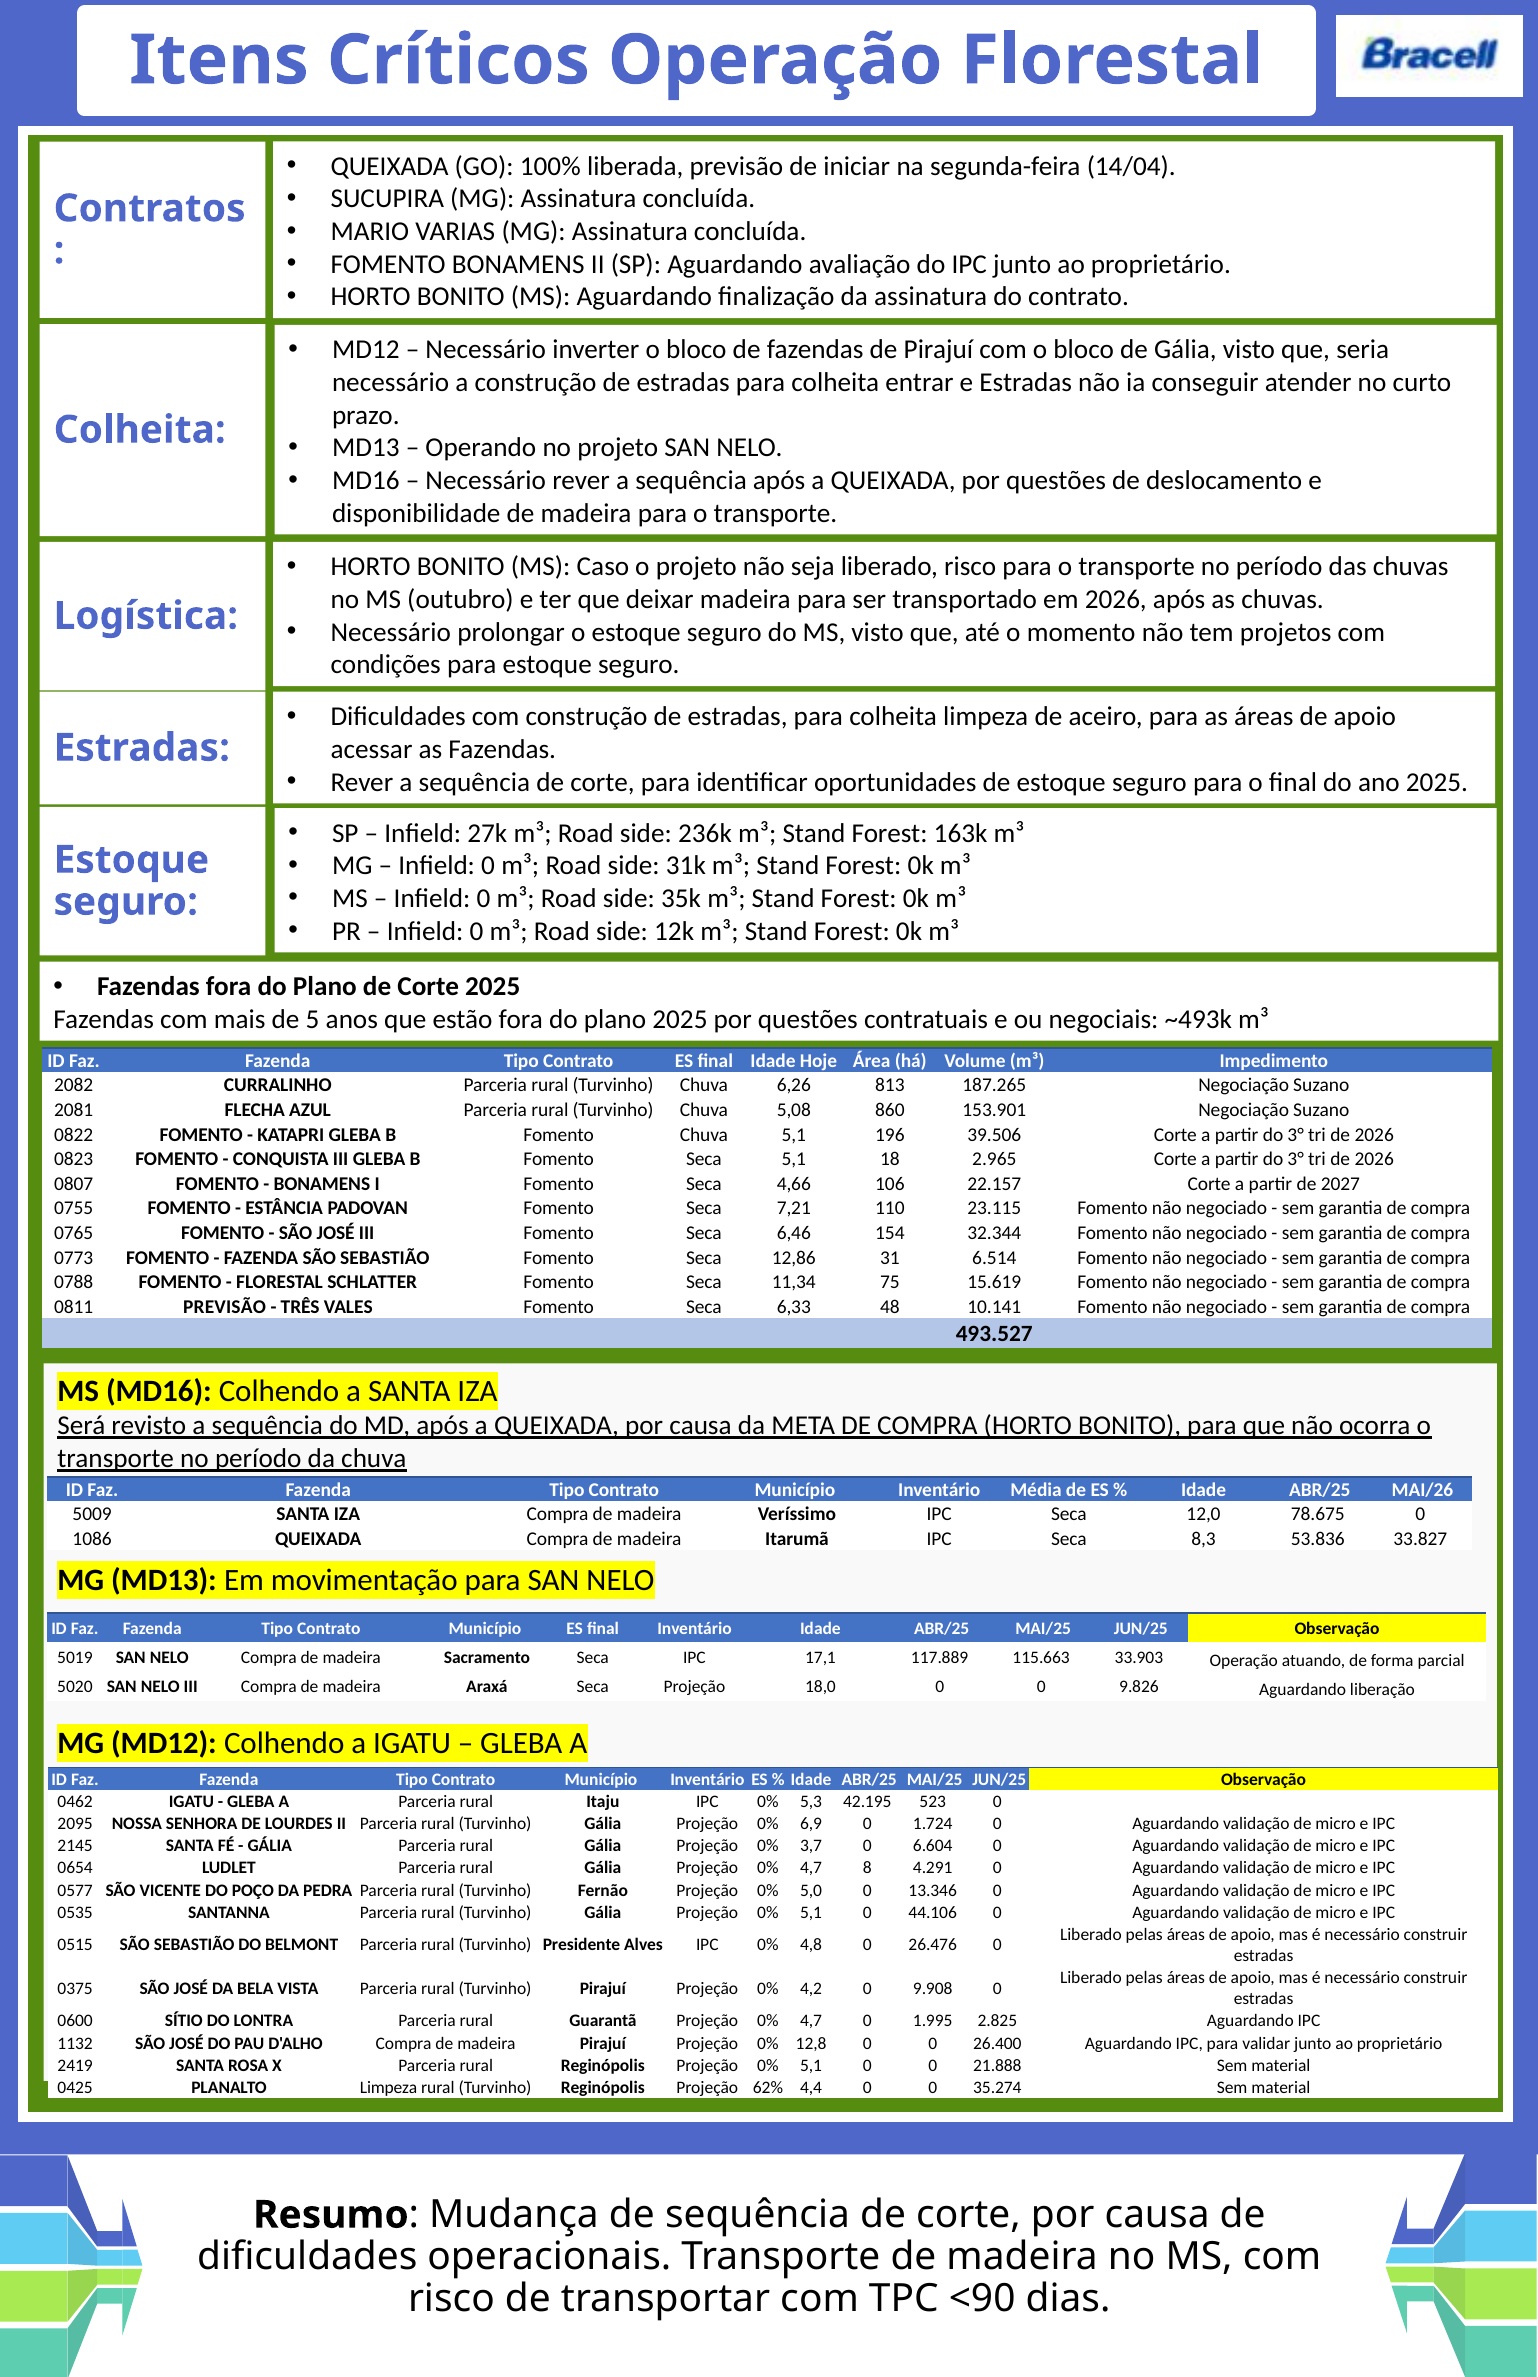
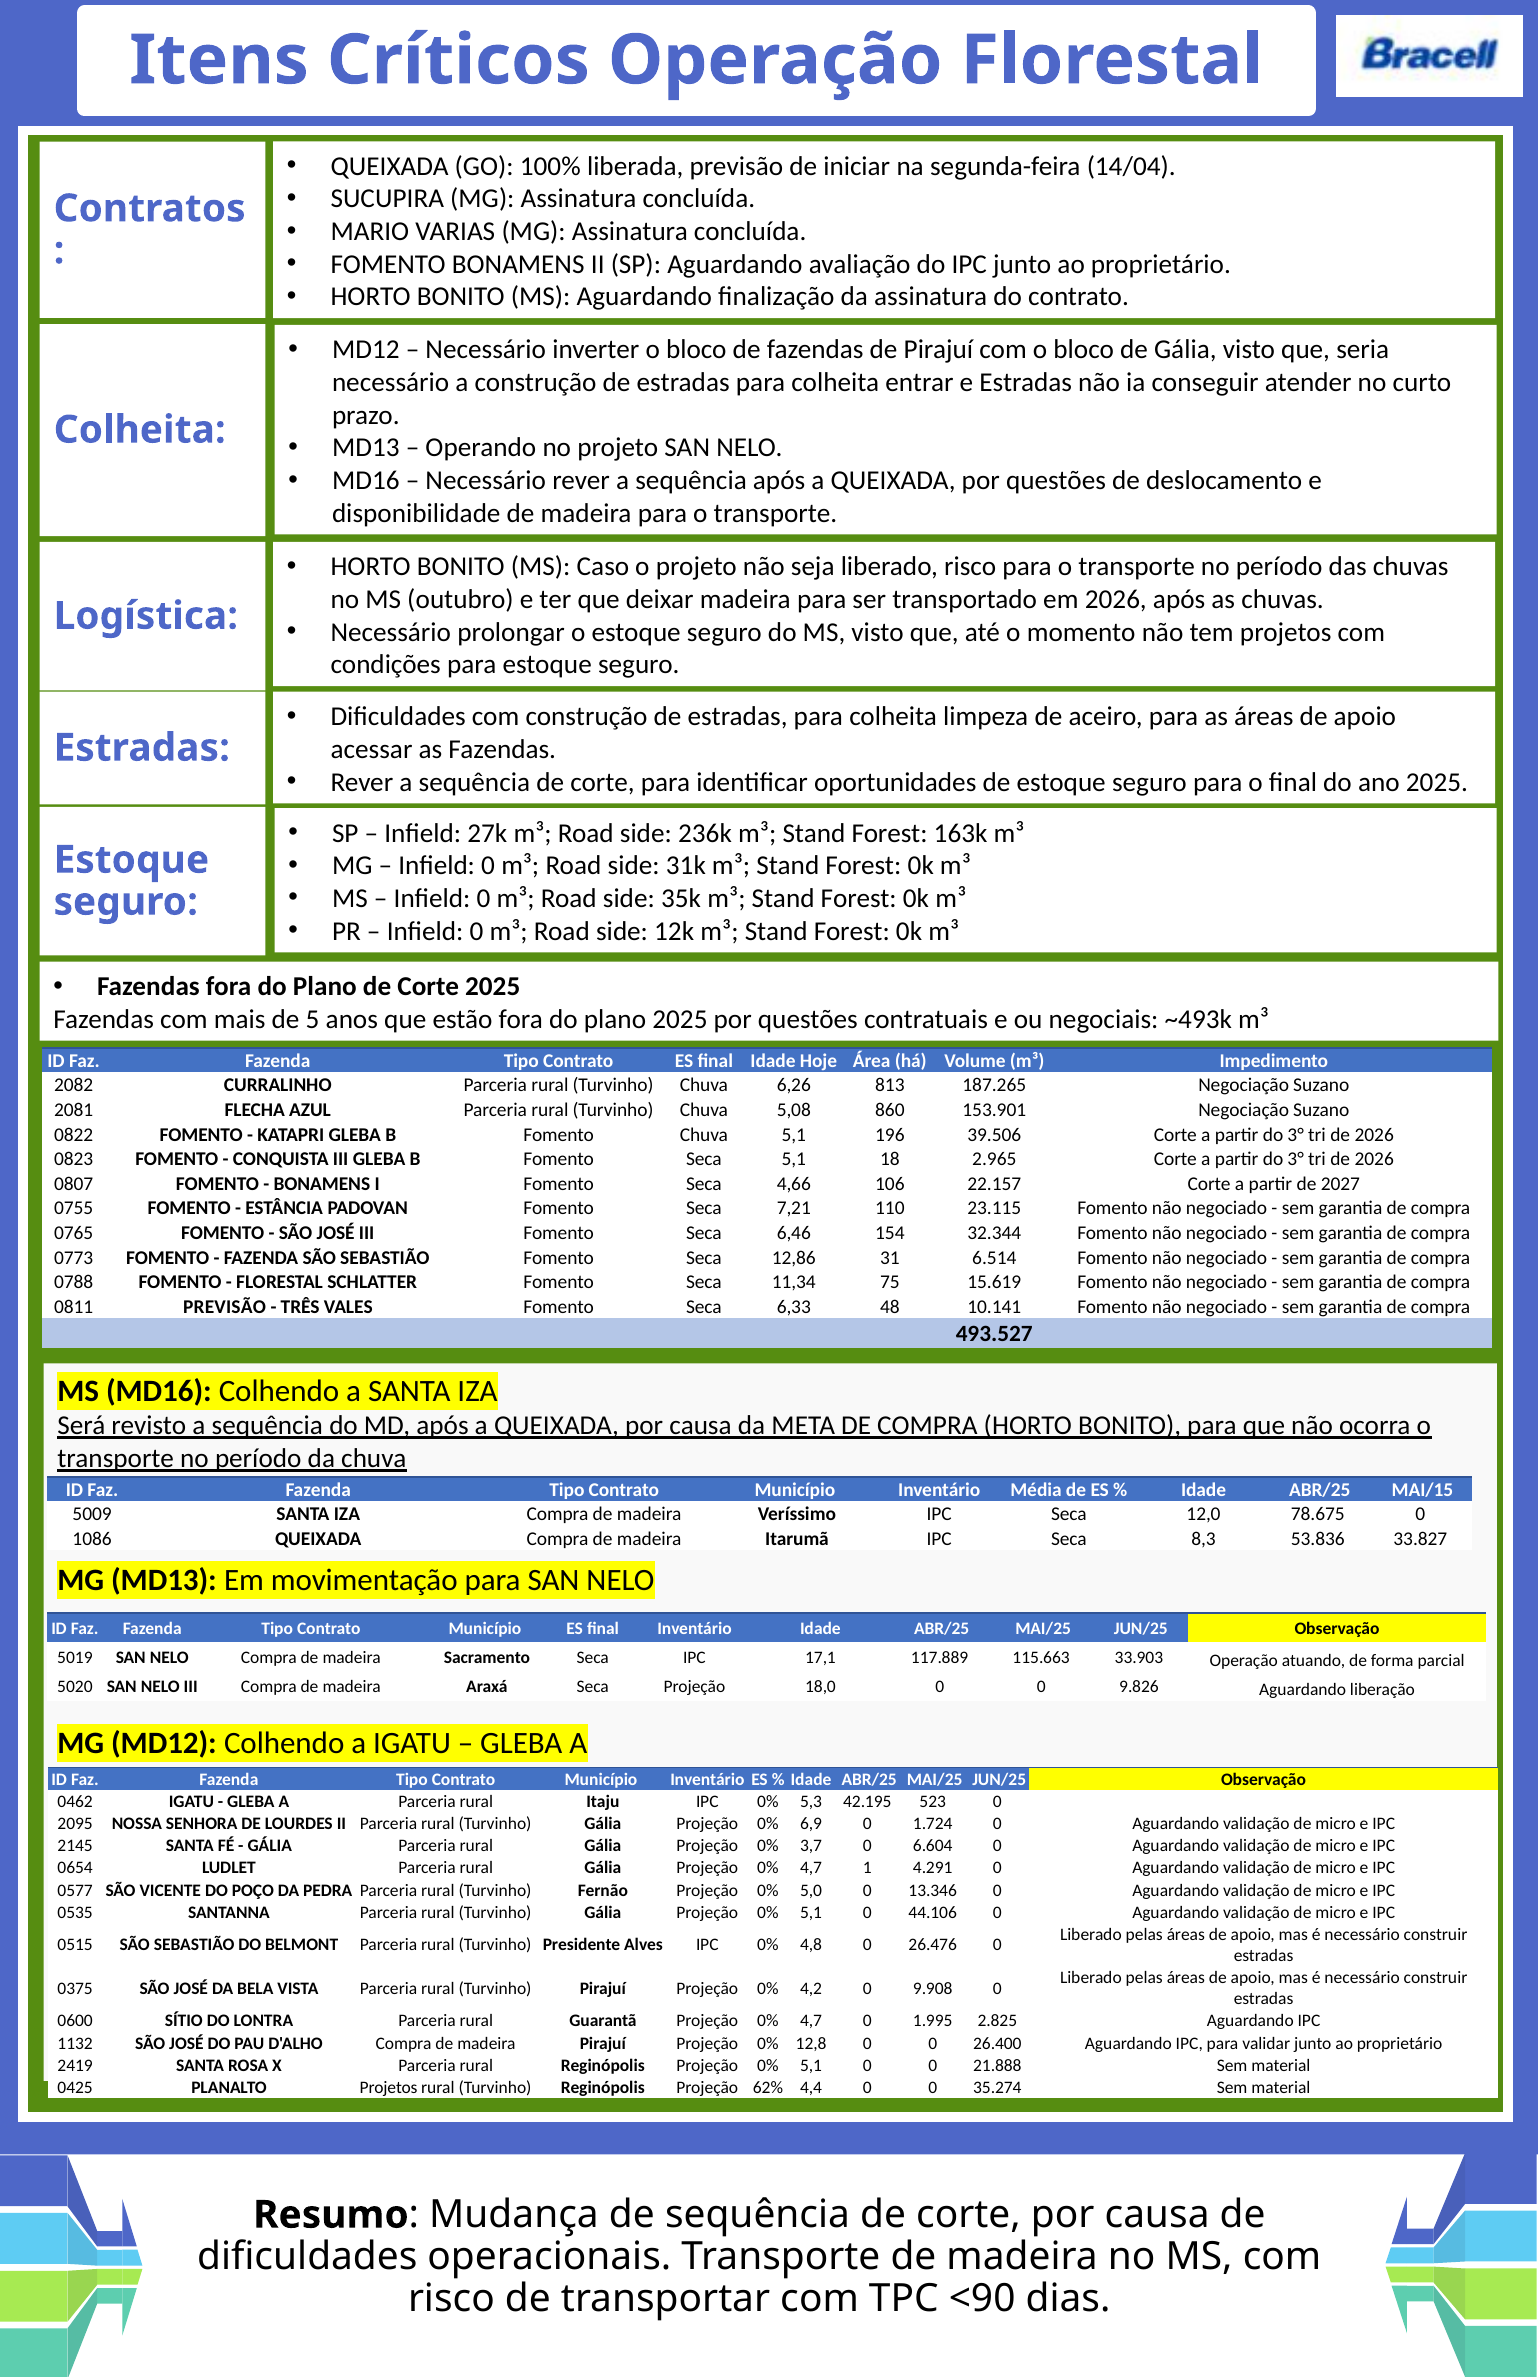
MAI/26: MAI/26 -> MAI/15 (1422, 1490)
8: 8 -> 1 (867, 1868)
PLANALTO Limpeza: Limpeza -> Projetos (389, 2088)
